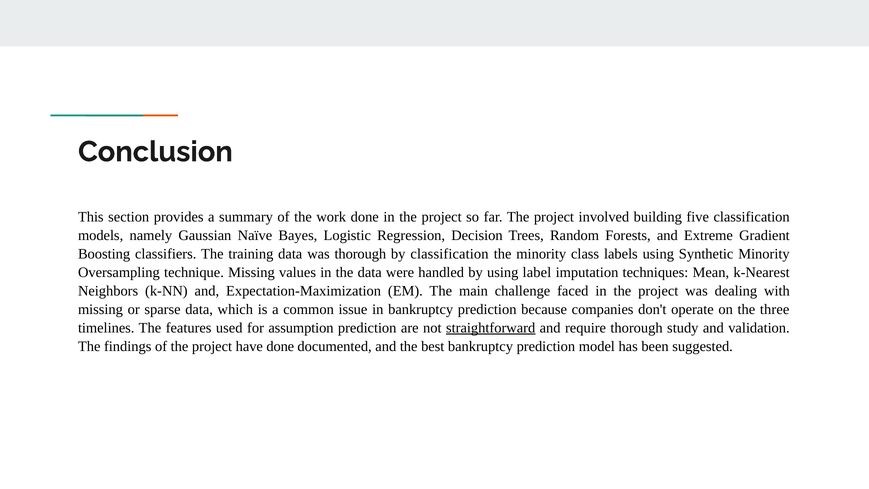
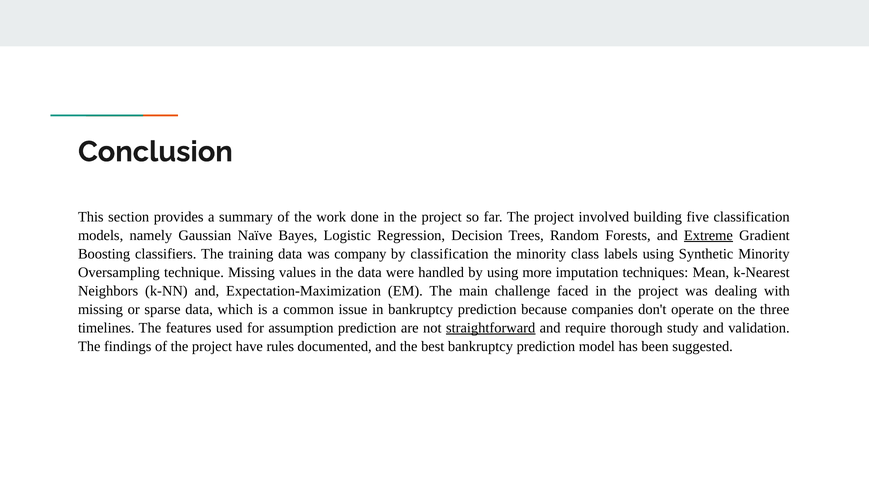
Extreme underline: none -> present (708, 235)
was thorough: thorough -> company (360, 254)
label: label -> more (537, 272)
have done: done -> rules (280, 346)
